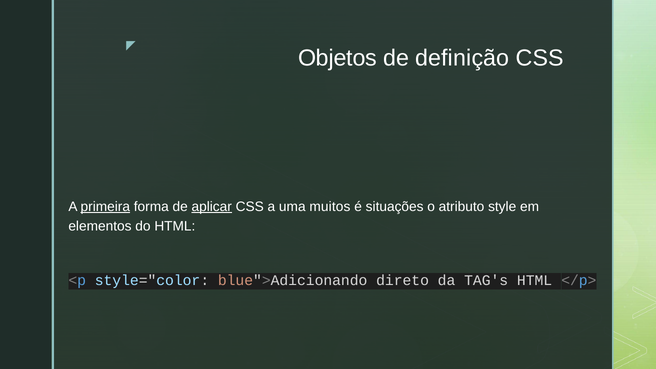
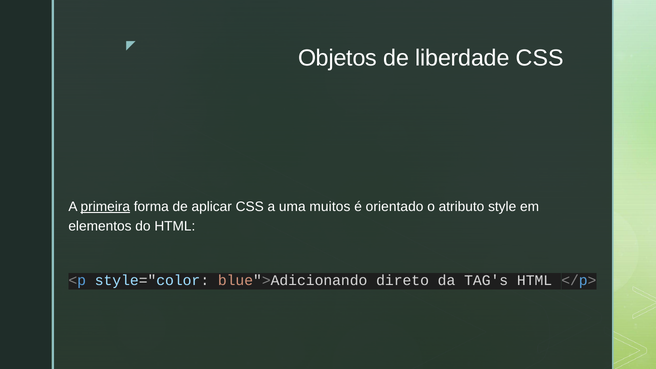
definição: definição -> liberdade (462, 58)
aplicar underline: present -> none (212, 207)
situações: situações -> orientado (395, 207)
